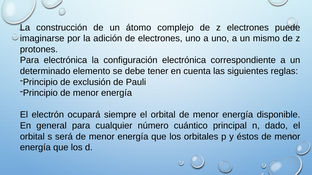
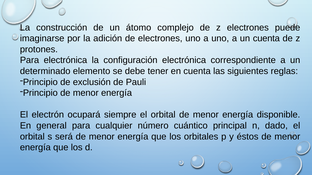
un mismo: mismo -> cuenta (266, 39)
